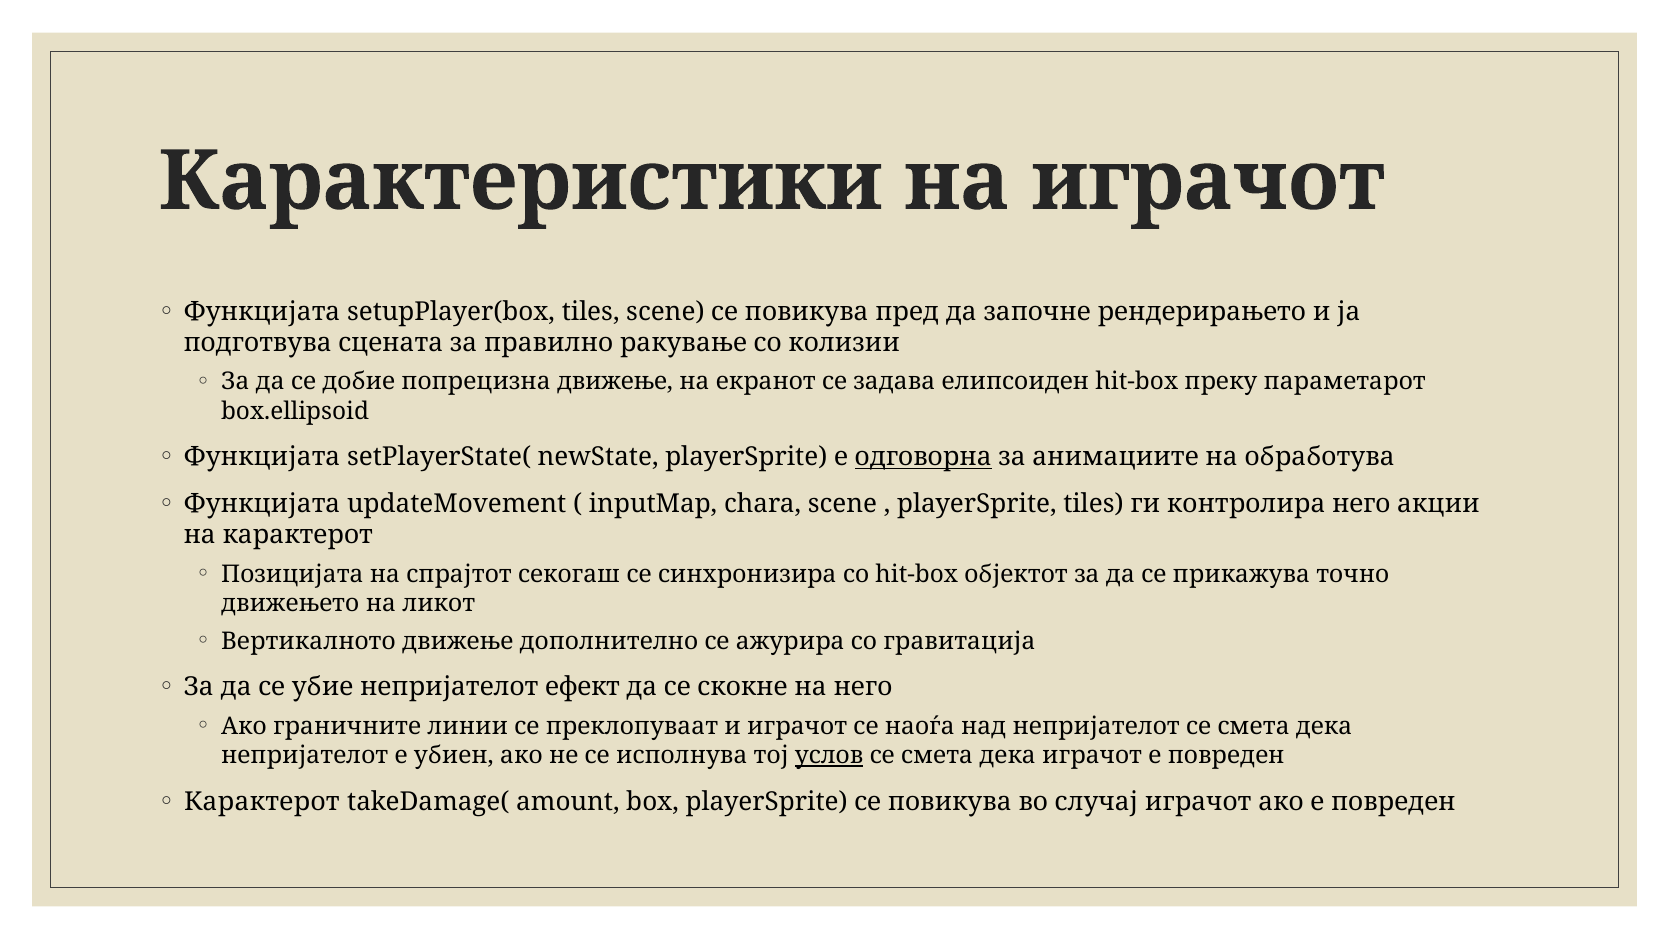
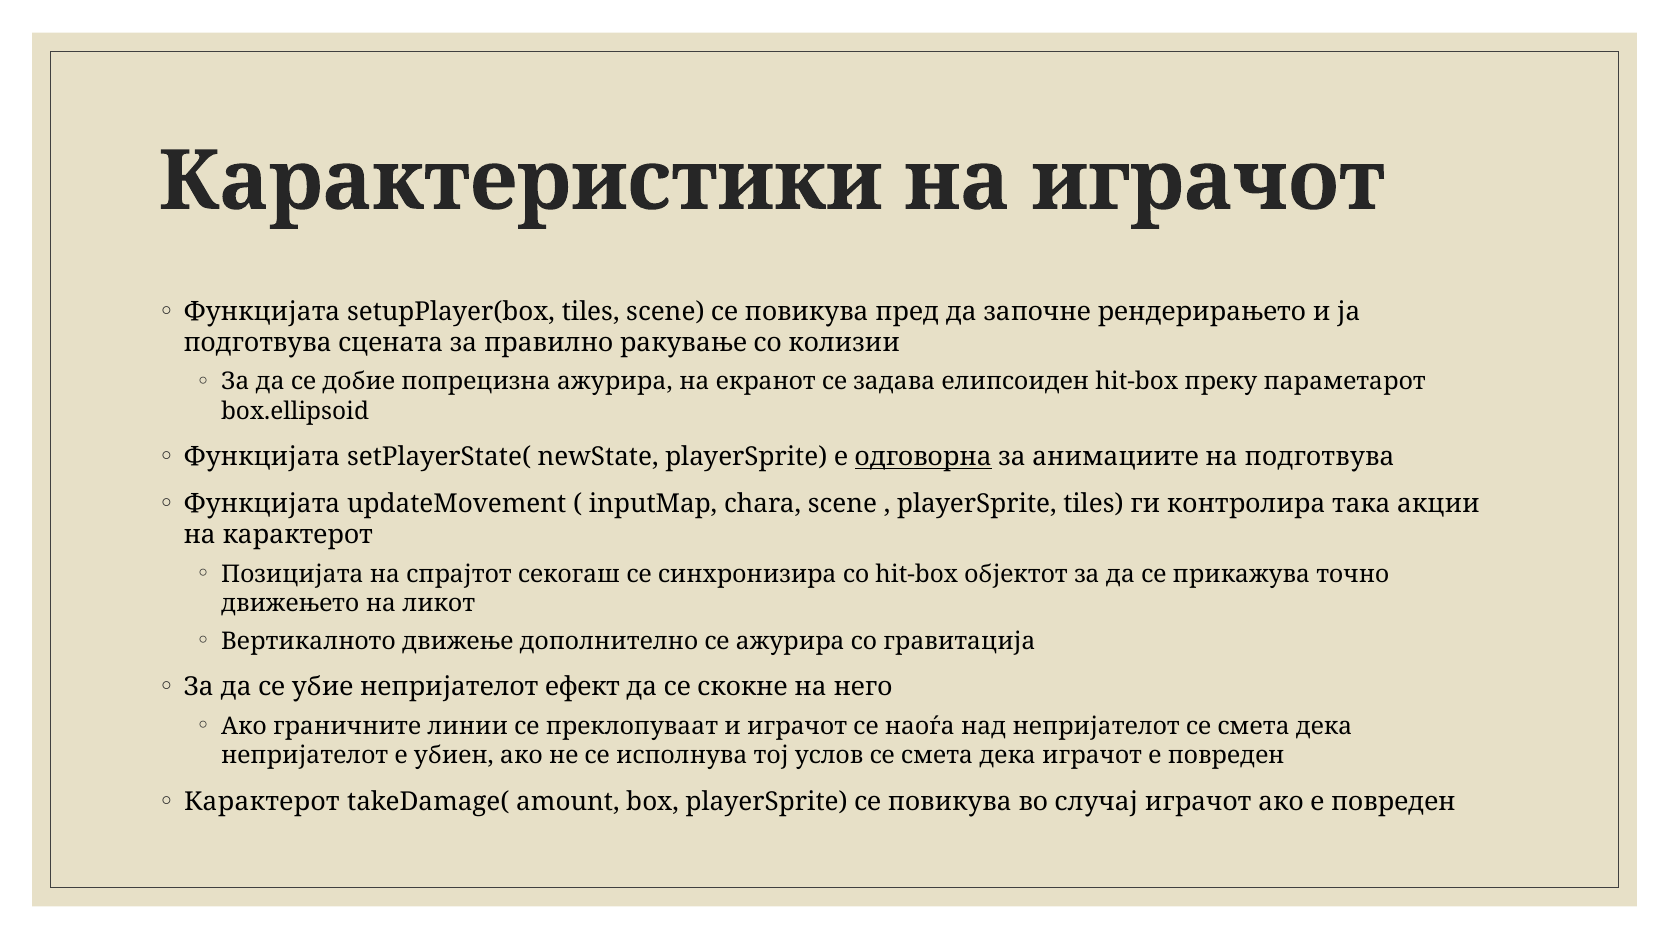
попрецизна движење: движење -> ажурира (615, 382)
на обработува: обработува -> подготвува (1320, 457)
контролира него: него -> така (1361, 504)
услов underline: present -> none (829, 755)
